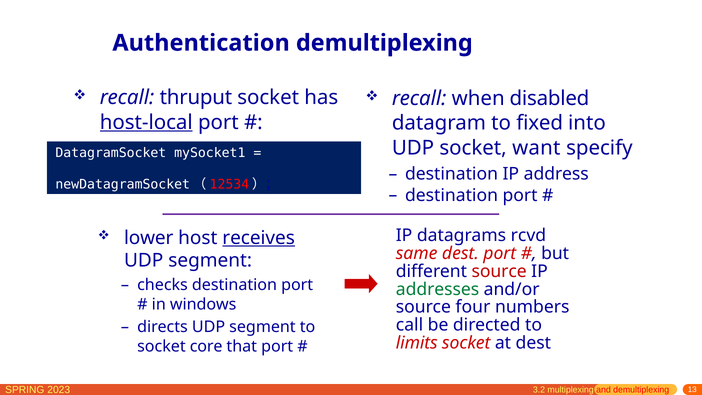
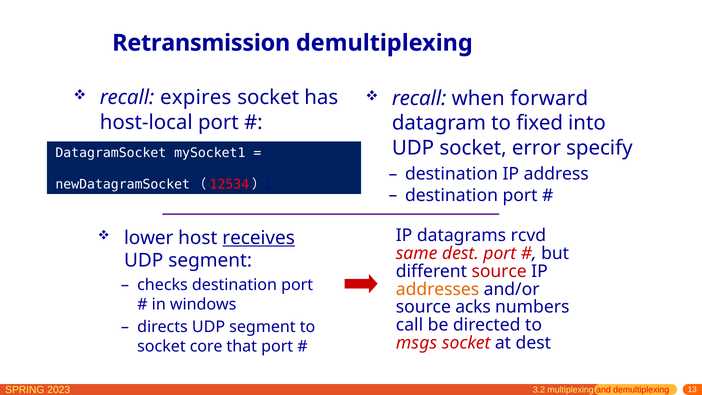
Authentication: Authentication -> Retransmission (201, 43)
thruput: thruput -> expires (196, 98)
disabled: disabled -> forward (549, 99)
host-local underline: present -> none (146, 122)
want: want -> error (536, 148)
addresses colour: green -> orange (438, 289)
four: four -> acks (473, 307)
limits: limits -> msgs (417, 343)
